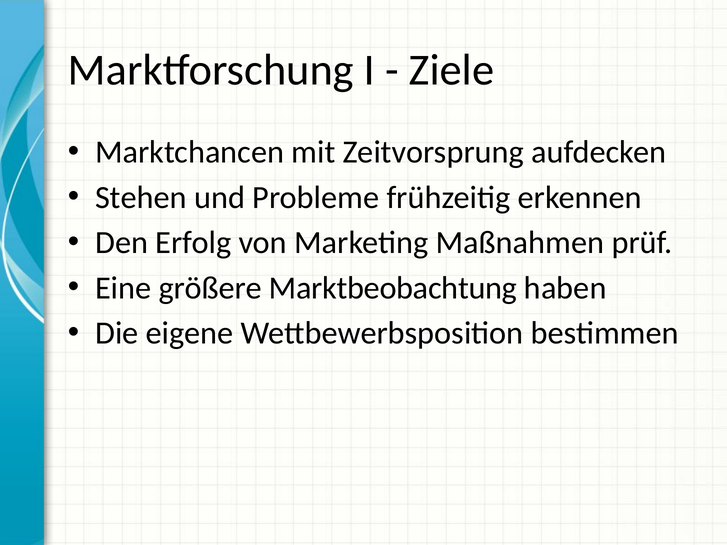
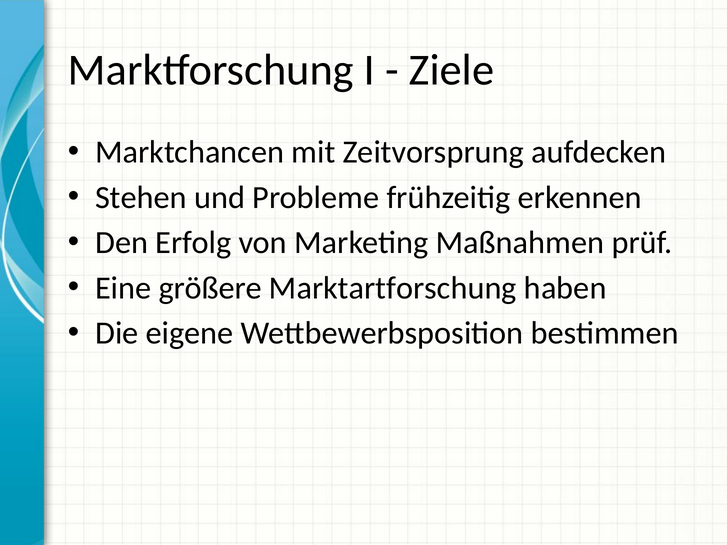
Marktbeobachtung: Marktbeobachtung -> Marktartforschung (393, 288)
